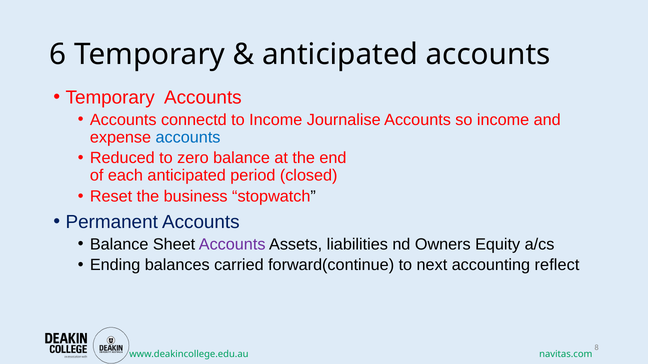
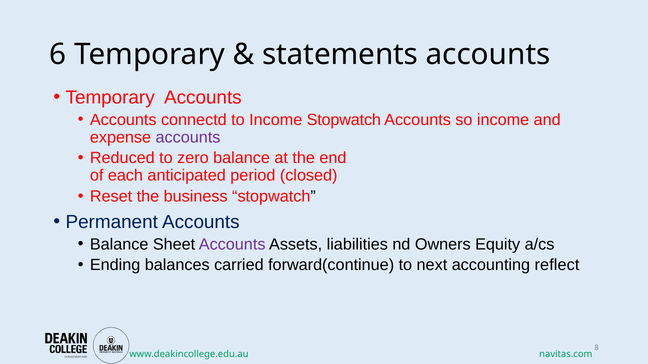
anticipated: anticipated -> statements (340, 54)
Income Journalise: Journalise -> Stopwatch (344, 120)
accounts colour: blue -> purple (188, 137)
